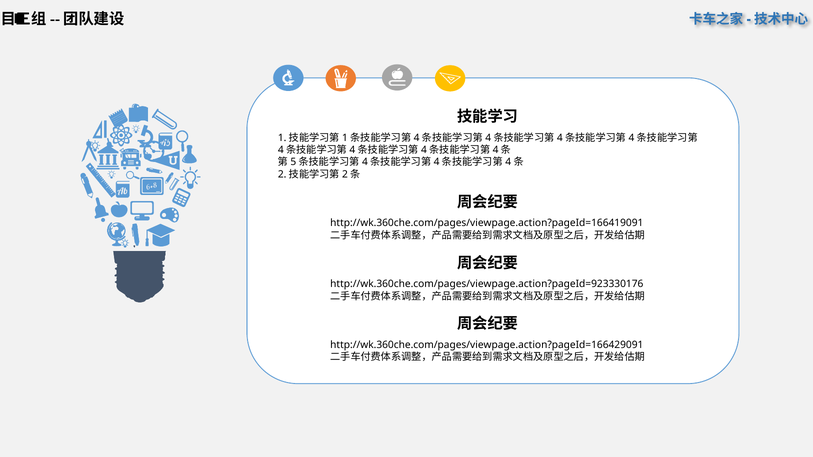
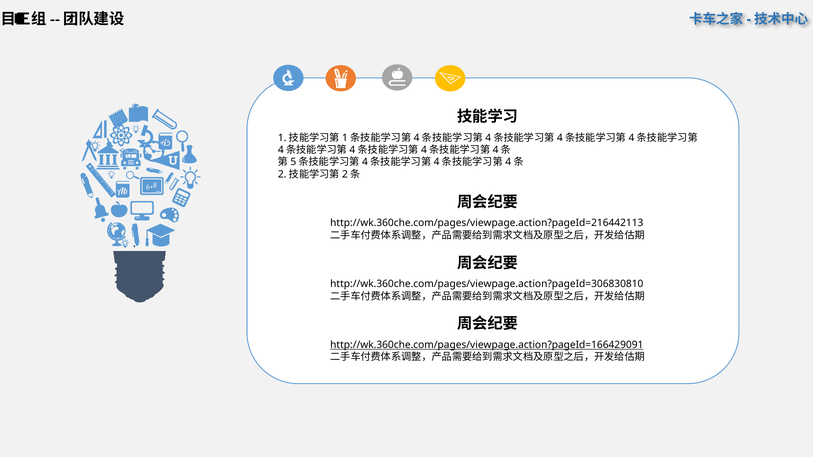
http://wk.360che.com/pages/viewpage.action?pageId=166419091: http://wk.360che.com/pages/viewpage.action?pageId=166419091 -> http://wk.360che.com/pages/viewpage.action?pageId=216442113 (487, 223)
http://wk.360che.com/pages/viewpage.action?pageId=923330176: http://wk.360che.com/pages/viewpage.action?pageId=923330176 -> http://wk.360che.com/pages/viewpage.action?pageId=306830810 (487, 284)
http://wk.360che.com/pages/viewpage.action?pageId=166429091 underline: none -> present (487, 345)
